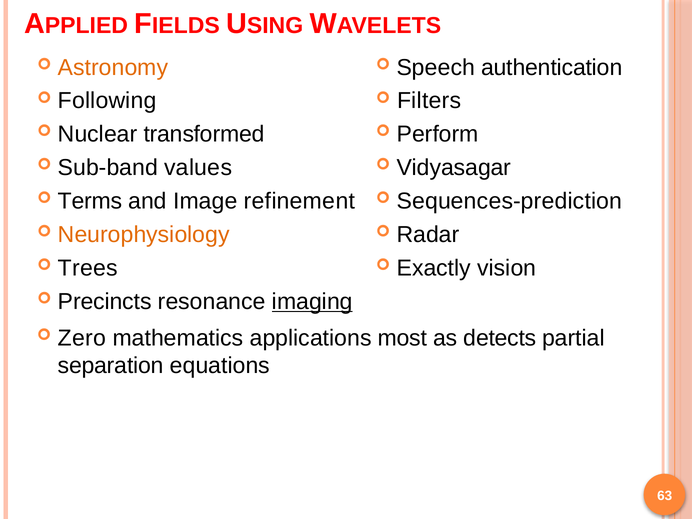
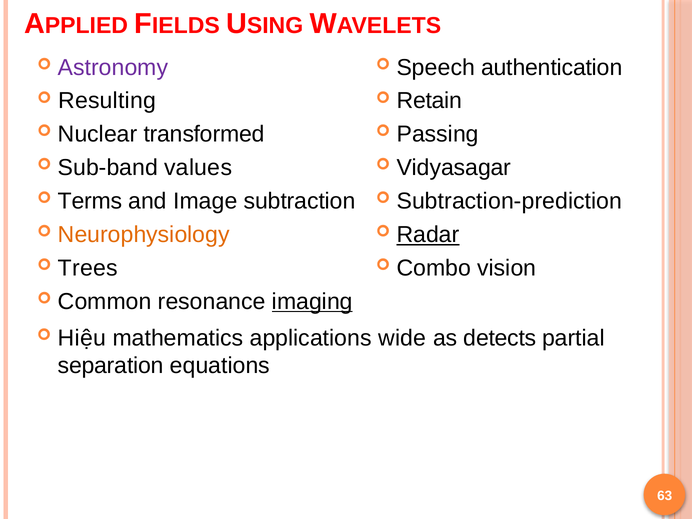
Astronomy colour: orange -> purple (113, 67)
Following: Following -> Resulting (107, 101)
Filters: Filters -> Retain (429, 101)
Perform: Perform -> Passing (438, 134)
refinement: refinement -> subtraction (300, 201)
Sequences-prediction: Sequences-prediction -> Subtraction-prediction (509, 201)
Radar underline: none -> present (428, 235)
Exactly: Exactly -> Combo (434, 268)
Precincts: Precincts -> Common (105, 302)
Zero: Zero -> Hiệu (82, 338)
most: most -> wide (402, 338)
